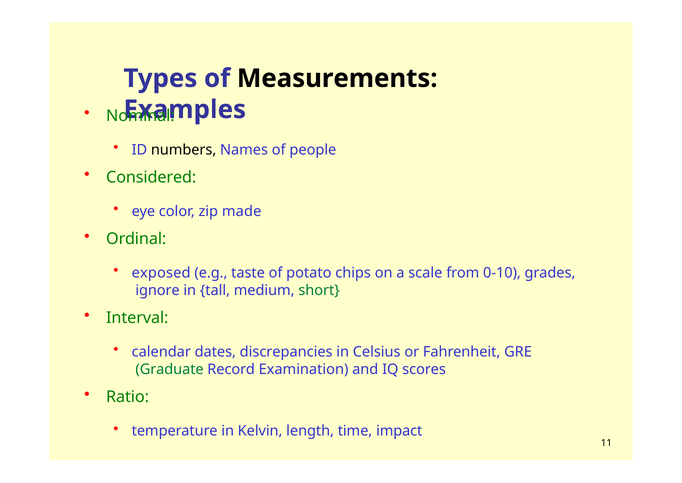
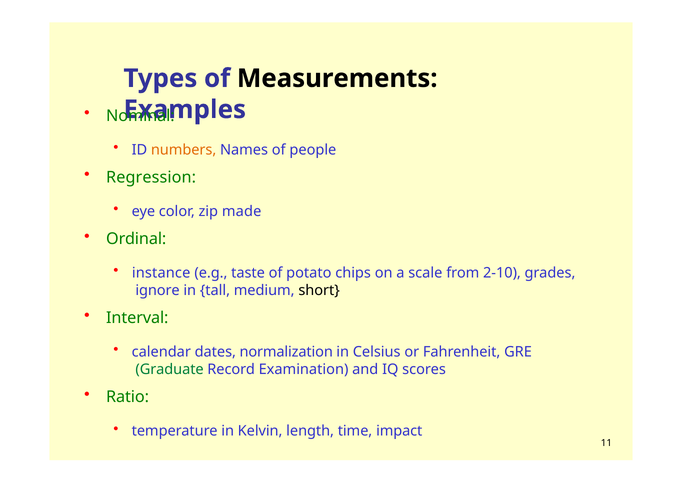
numbers colour: black -> orange (184, 150)
Considered: Considered -> Regression (151, 177)
exposed: exposed -> instance (161, 273)
0-10: 0-10 -> 2-10 (502, 273)
short colour: green -> black (319, 290)
discrepancies: discrepancies -> normalization (286, 352)
